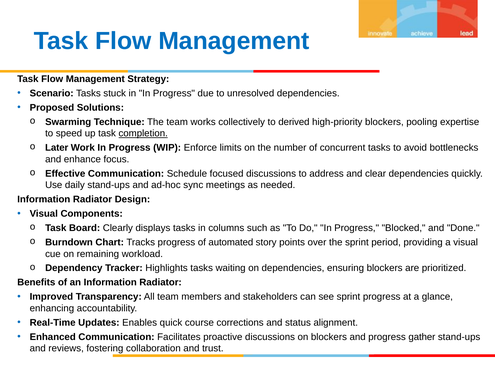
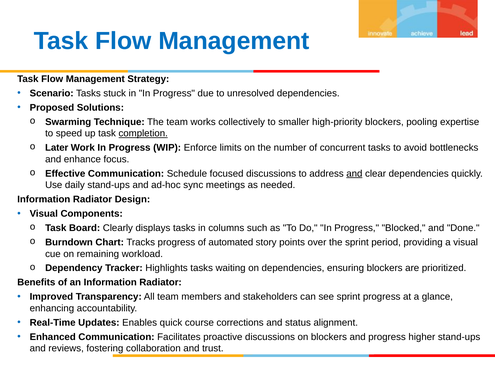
derived: derived -> smaller (294, 122)
and underline: none -> present (354, 174)
gather: gather -> higher (422, 337)
